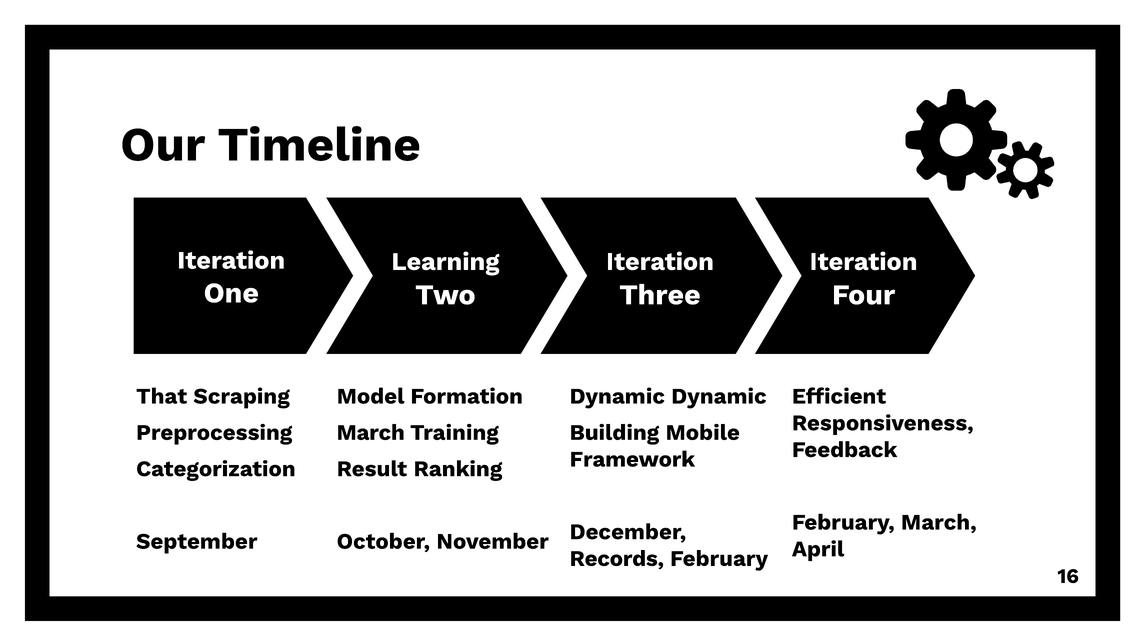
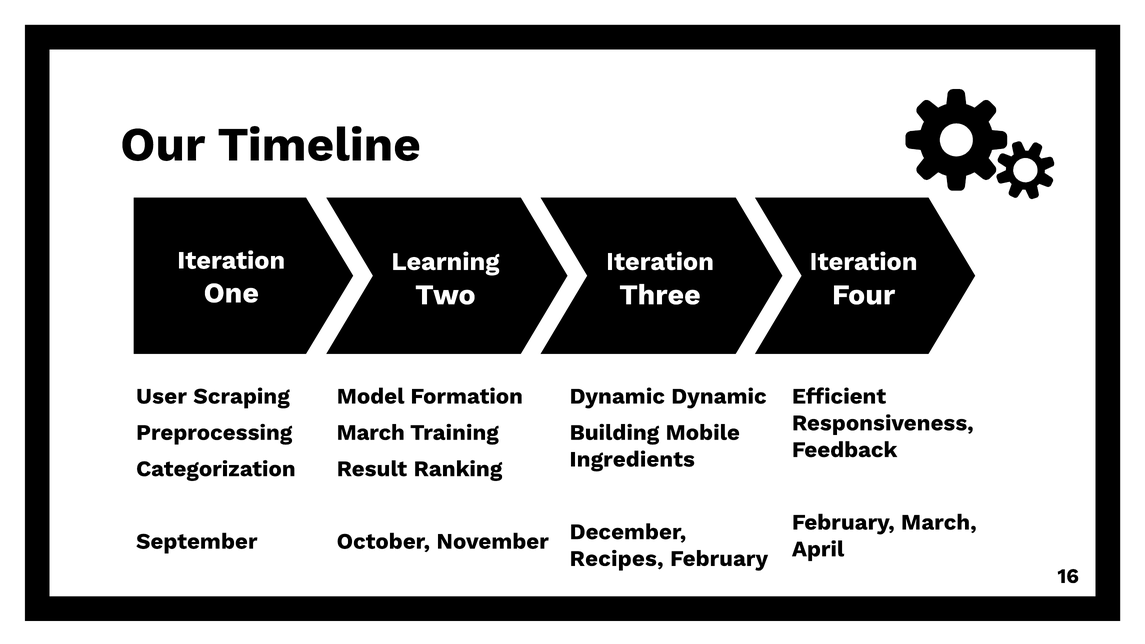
That: That -> User (162, 396)
Framework: Framework -> Ingredients (632, 459)
Records: Records -> Recipes (617, 559)
